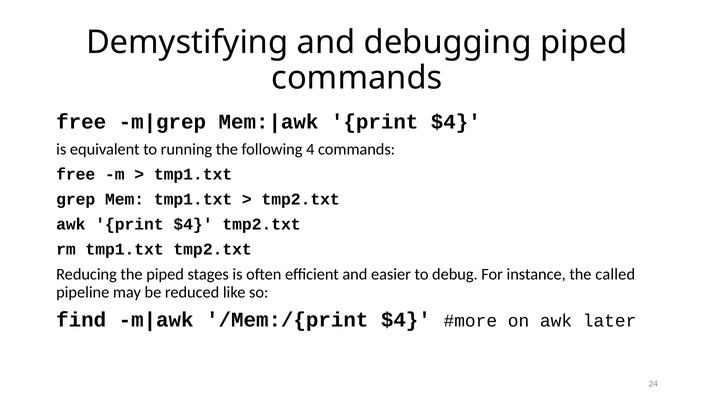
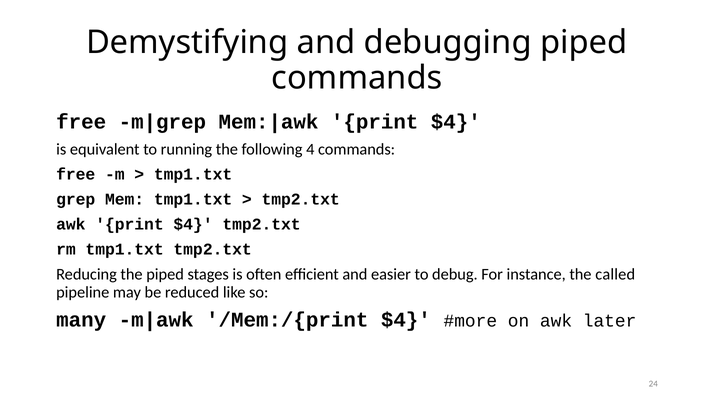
find: find -> many (81, 319)
